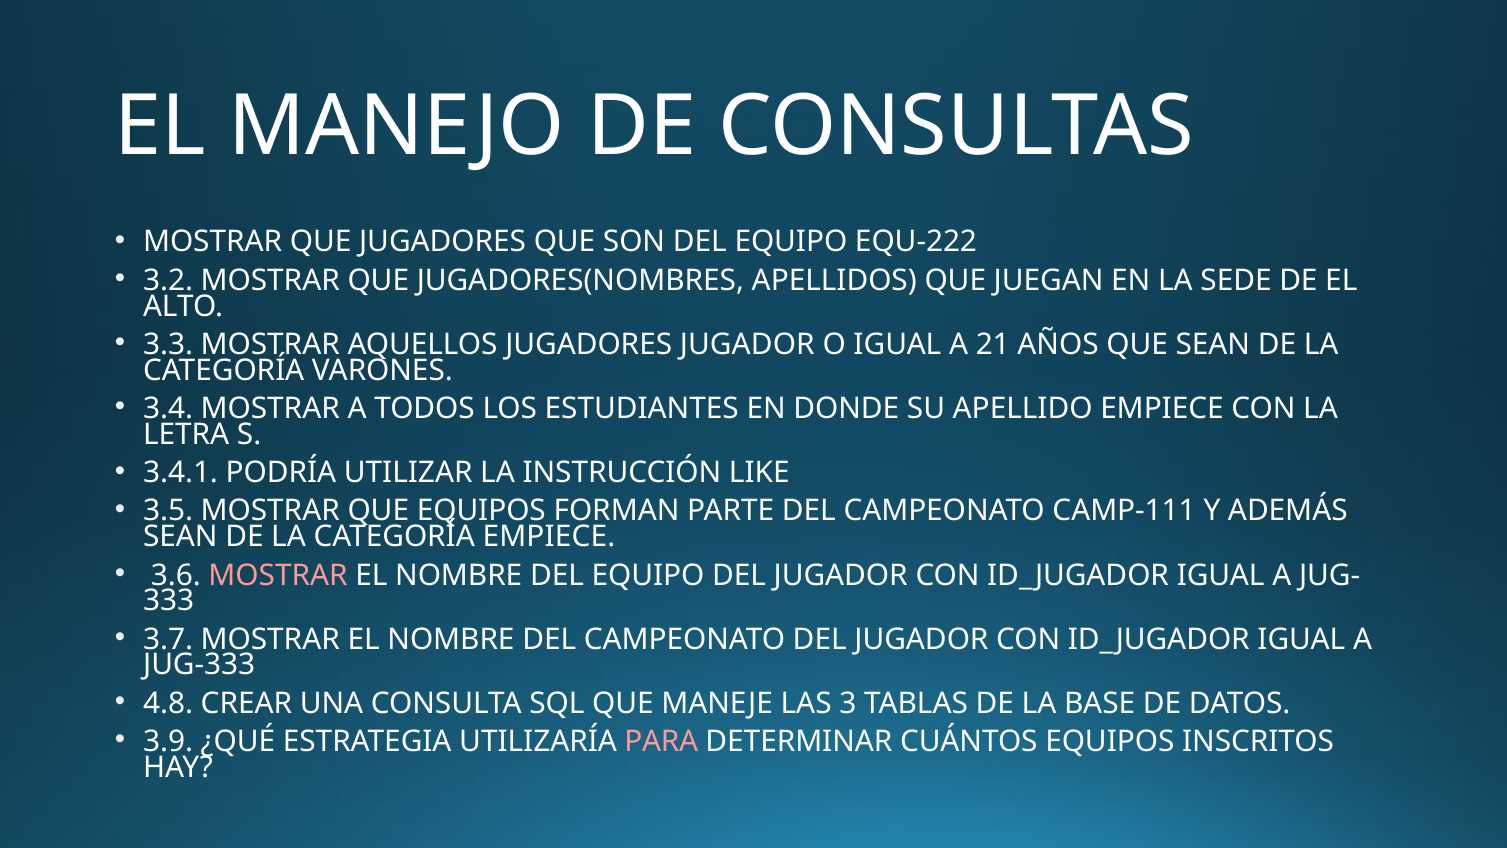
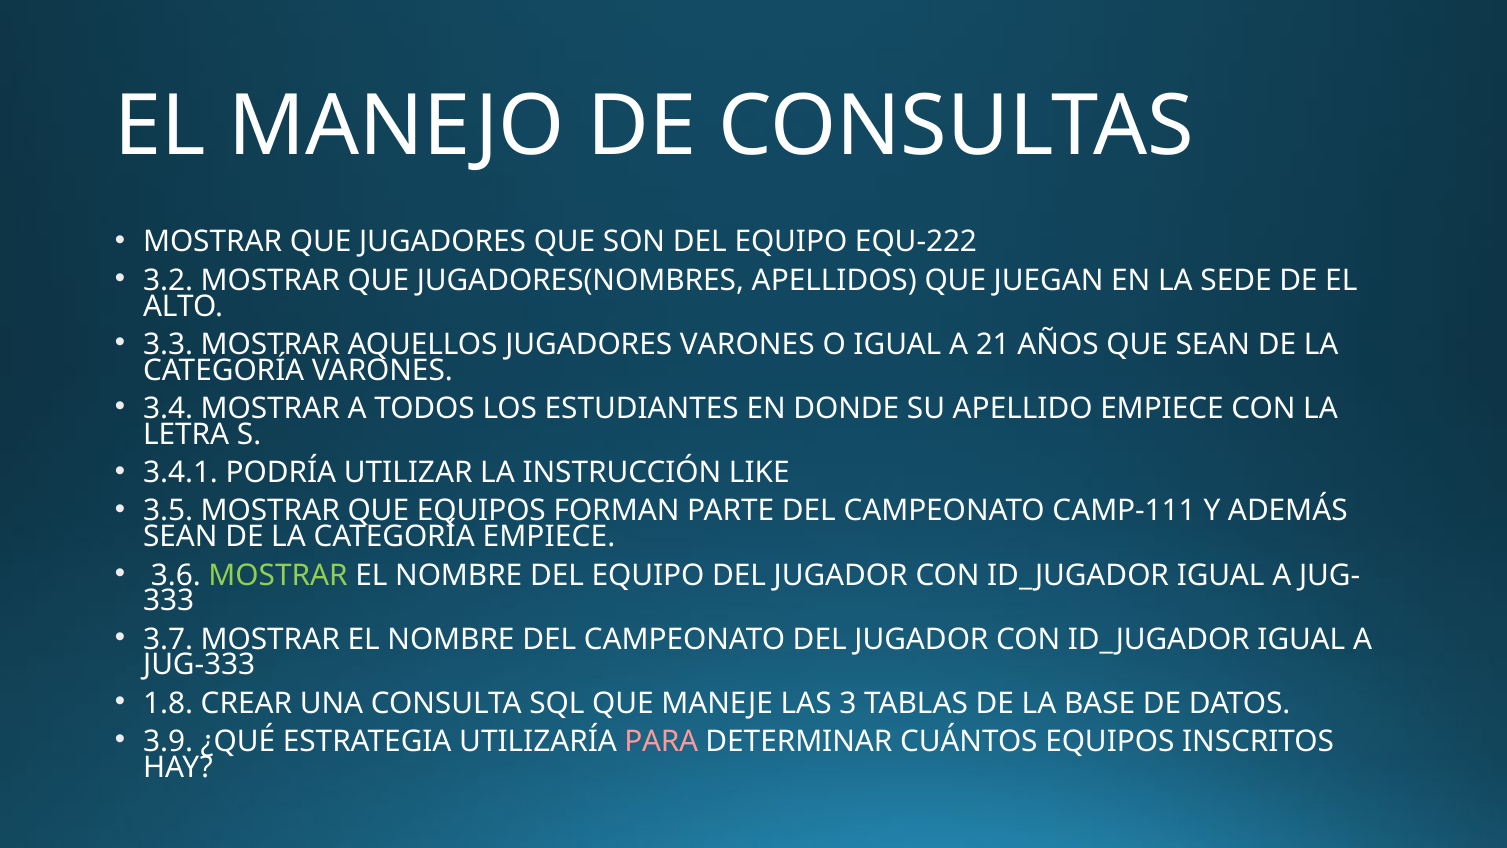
JUGADORES JUGADOR: JUGADOR -> VARONES (747, 344)
MOSTRAR colour: pink -> light green (278, 575)
4.8: 4.8 -> 1.8 (168, 703)
